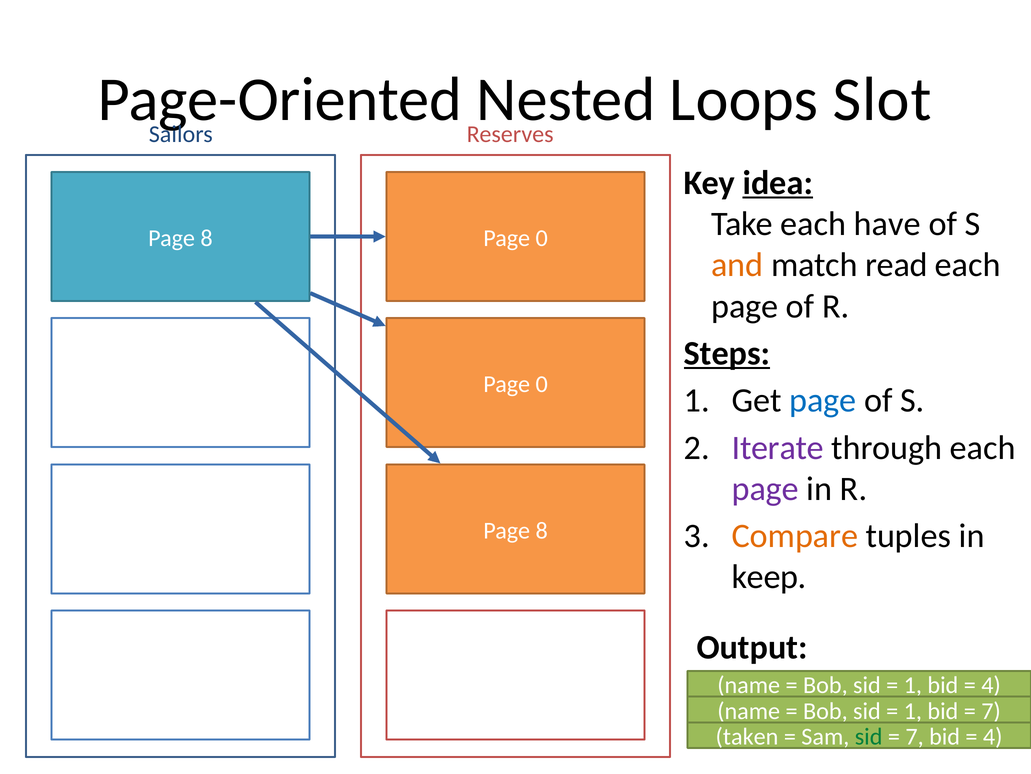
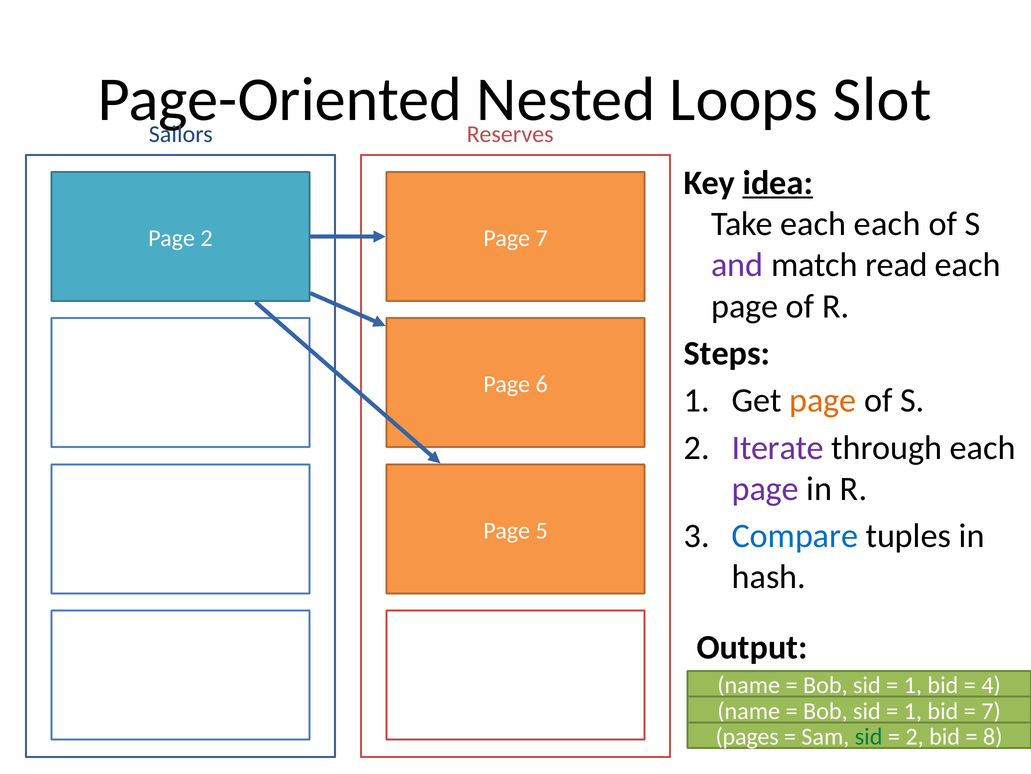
each have: have -> each (887, 224)
8: 8 -> 2 (207, 238)
0: 0 -> 7 (542, 238)
and colour: orange -> purple (737, 265)
Steps underline: present -> none (727, 353)
0: 0 -> 6 (542, 384)
page colour: blue -> orange (823, 400)
8: 8 -> 5 (542, 530)
Compare colour: orange -> blue (795, 536)
keep: keep -> hash (769, 577)
taken: taken -> pages (747, 736)
7: 7 -> 2 (915, 736)
4: 4 -> 8 (993, 736)
